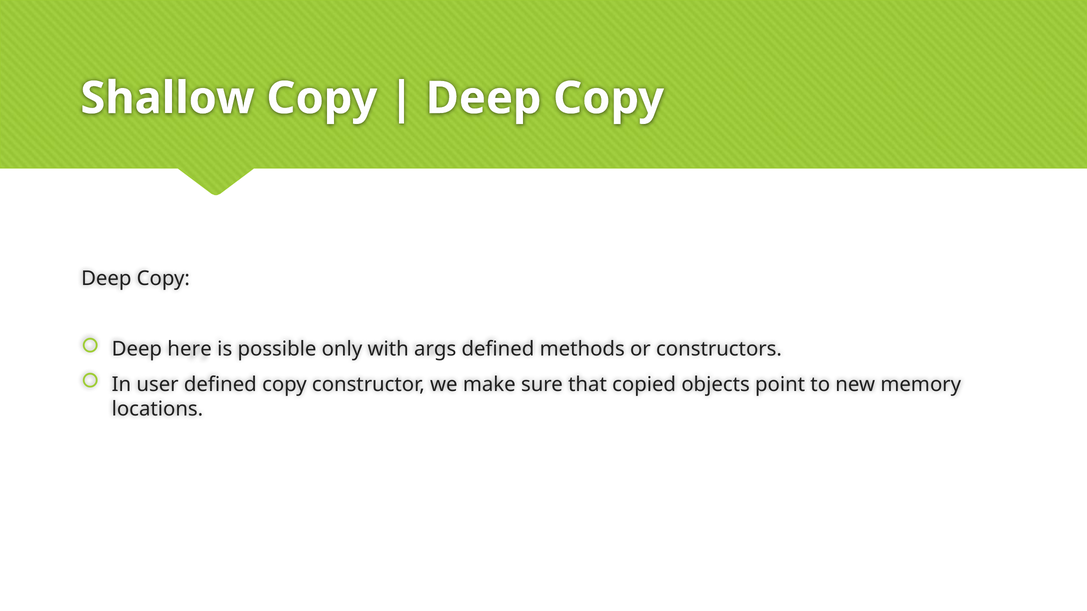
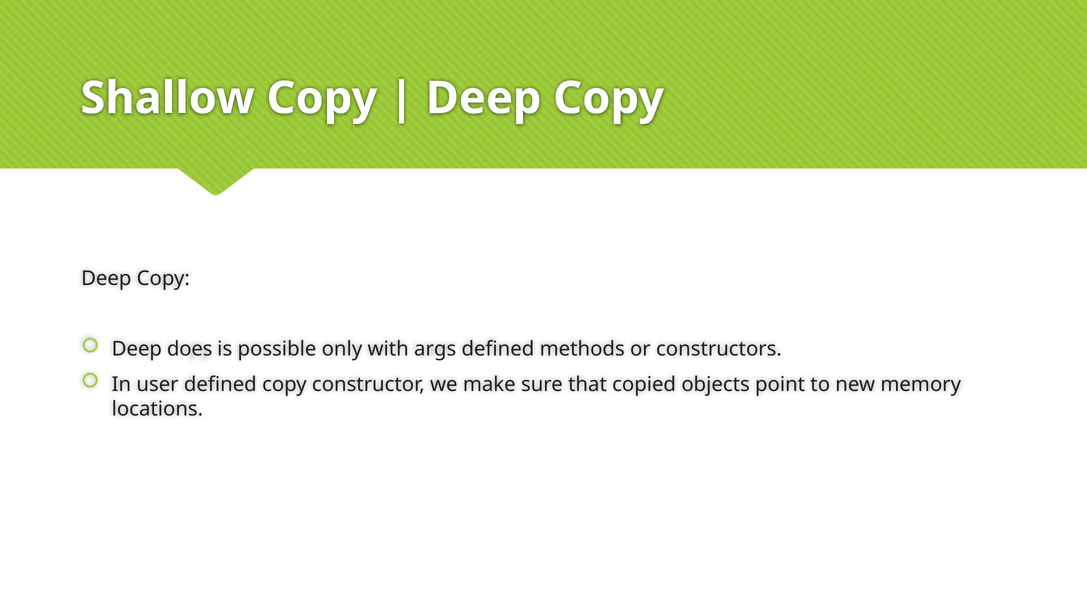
here: here -> does (190, 349)
